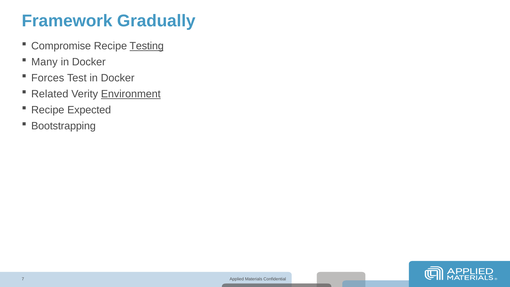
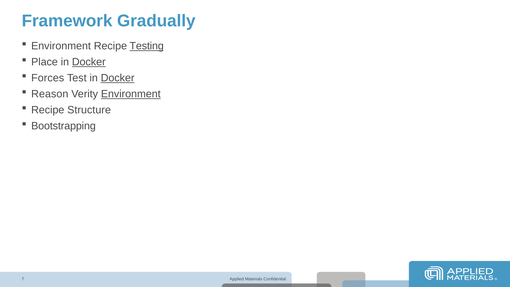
Compromise: Compromise -> Environment (61, 46)
Many: Many -> Place (45, 62)
Docker underline: none -> present (89, 62)
Docker underline: none -> present (118, 78)
Related: Related -> Reason (50, 94)
Expected: Expected -> Structure (89, 110)
